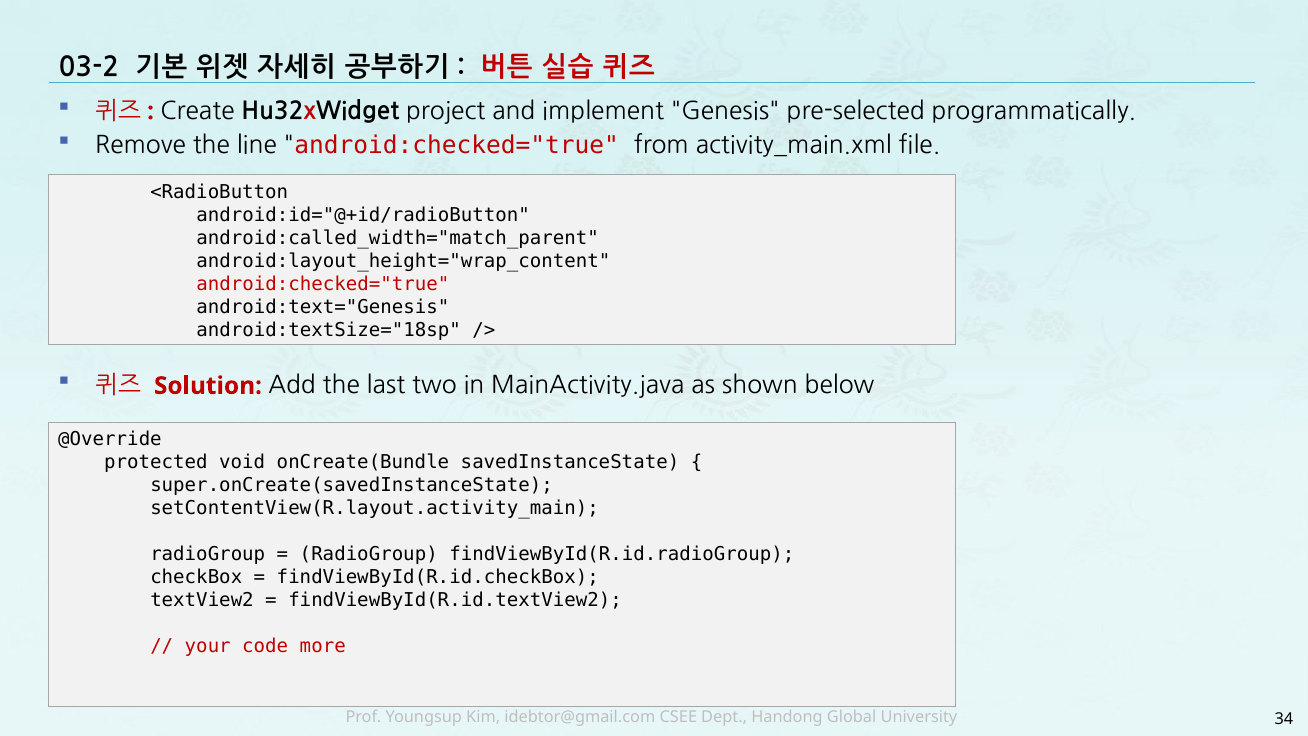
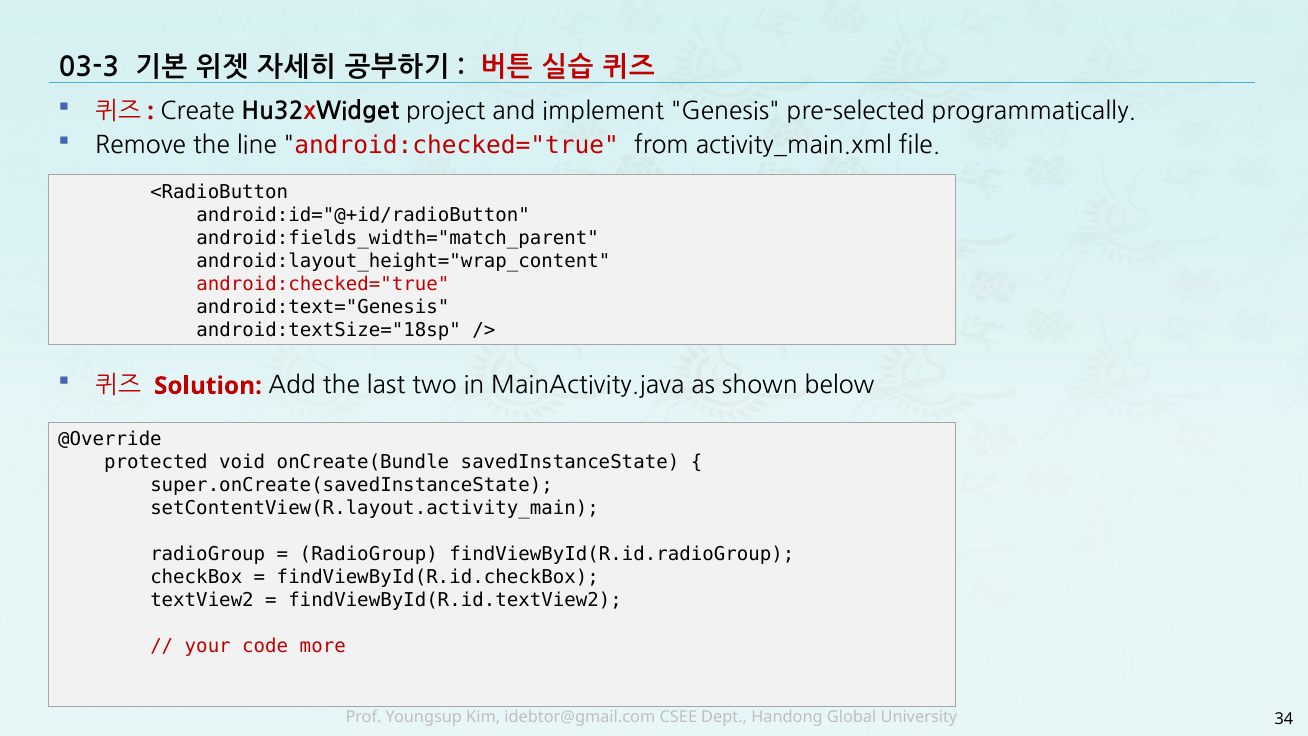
03-2: 03-2 -> 03-3 (89, 67)
android:called_width="match_parent: android:called_width="match_parent -> android:fields_width="match_parent (398, 238)
